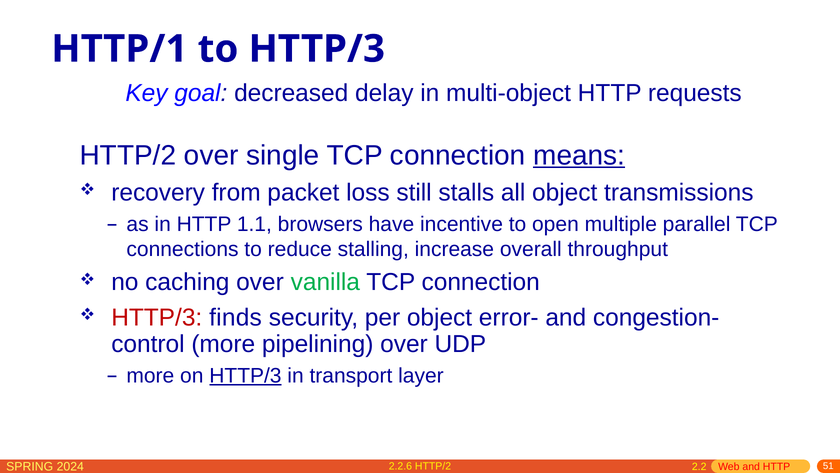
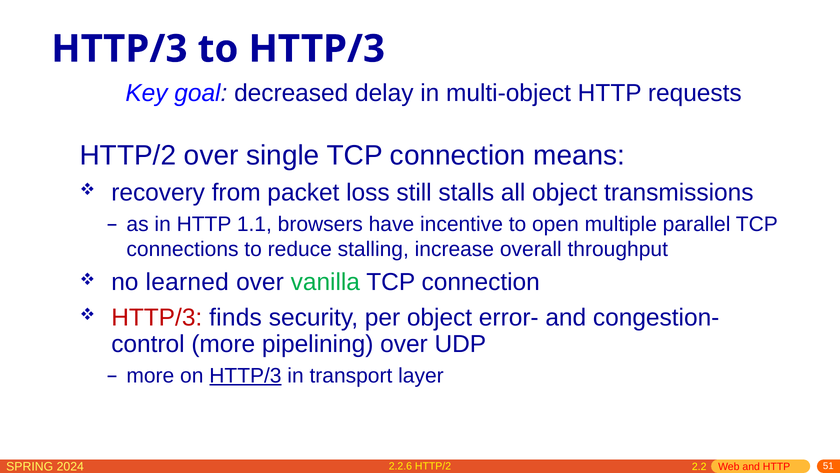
HTTP/1: HTTP/1 -> HTTP/3 (119, 49)
means underline: present -> none (579, 155)
caching: caching -> learned (187, 282)
